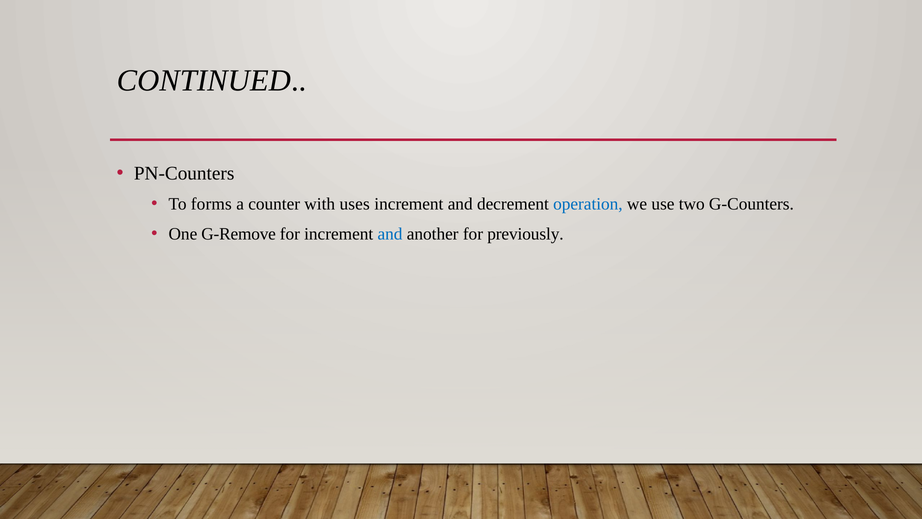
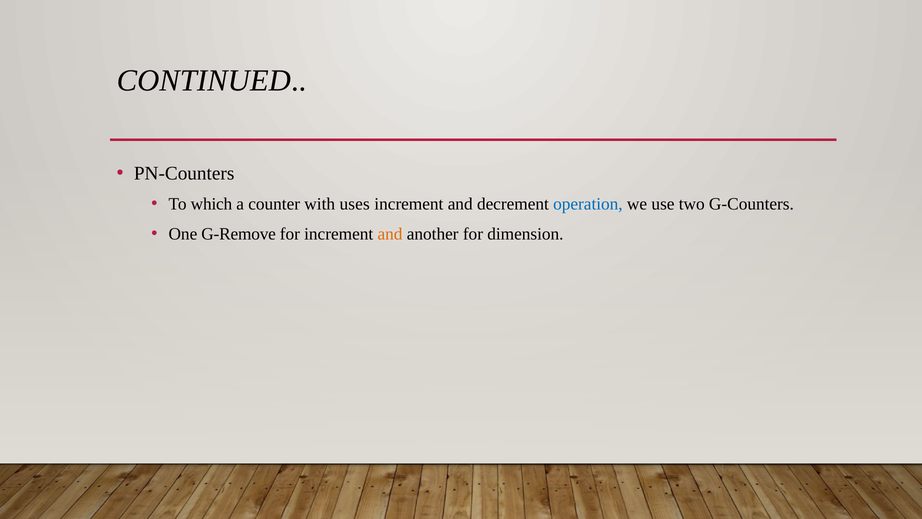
forms: forms -> which (211, 204)
and colour: blue -> orange (390, 234)
previously: previously -> dimension (525, 234)
